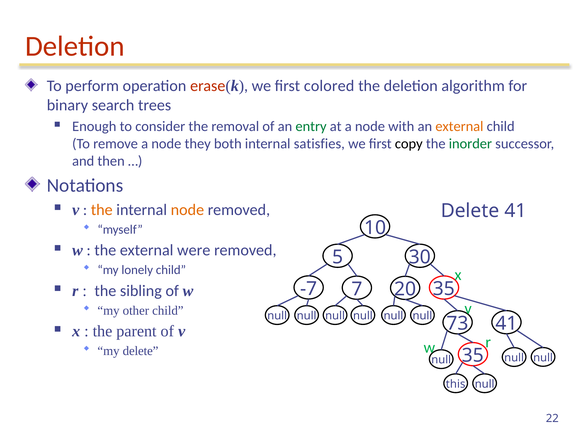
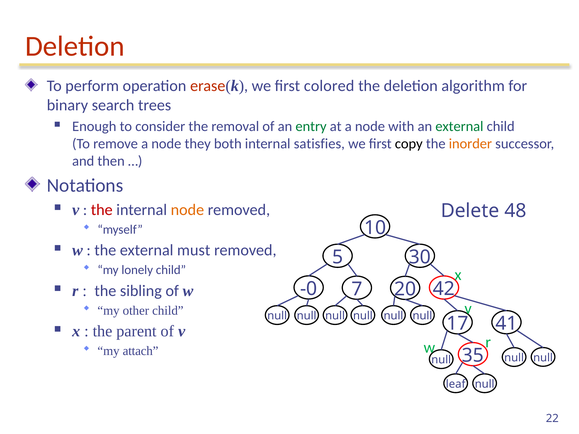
external colour: orange -> green (459, 126)
inorder colour: green -> orange (470, 144)
the colour: orange -> red (102, 210)
Delete 41: 41 -> 48 (515, 211)
were: were -> must (194, 250)
-7: -7 -> -0 (309, 289)
20 35: 35 -> 42 (444, 289)
73: 73 -> 17 (458, 324)
my delete: delete -> attach (141, 351)
this: this -> leaf (456, 384)
